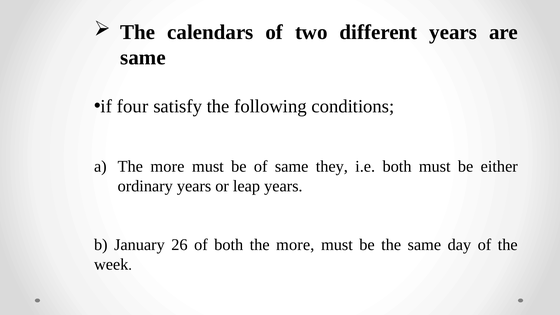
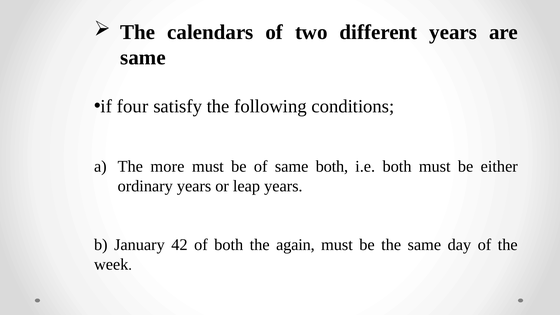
same they: they -> both (332, 166)
26: 26 -> 42 (179, 245)
both the more: more -> again (295, 245)
